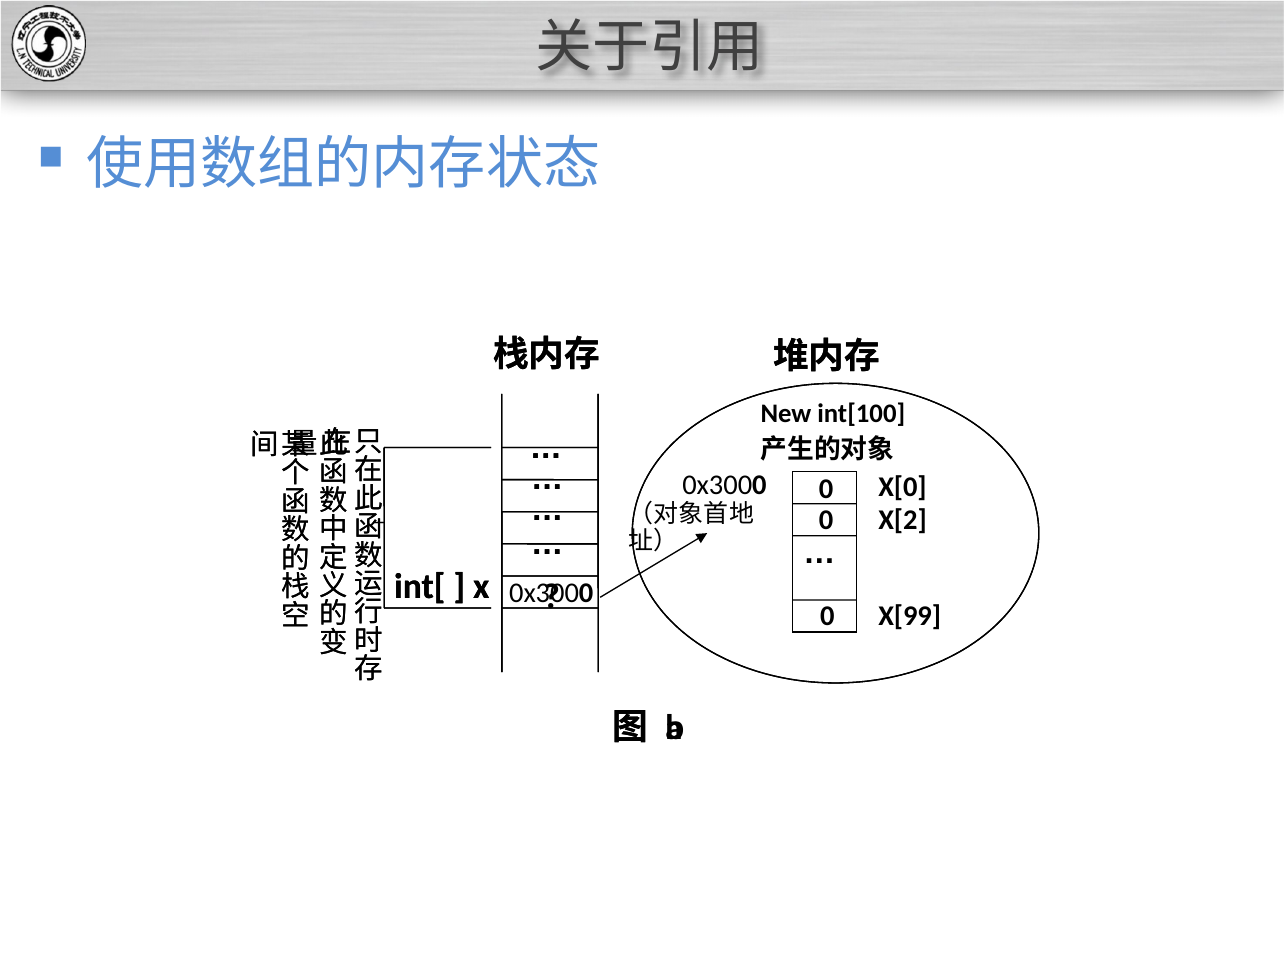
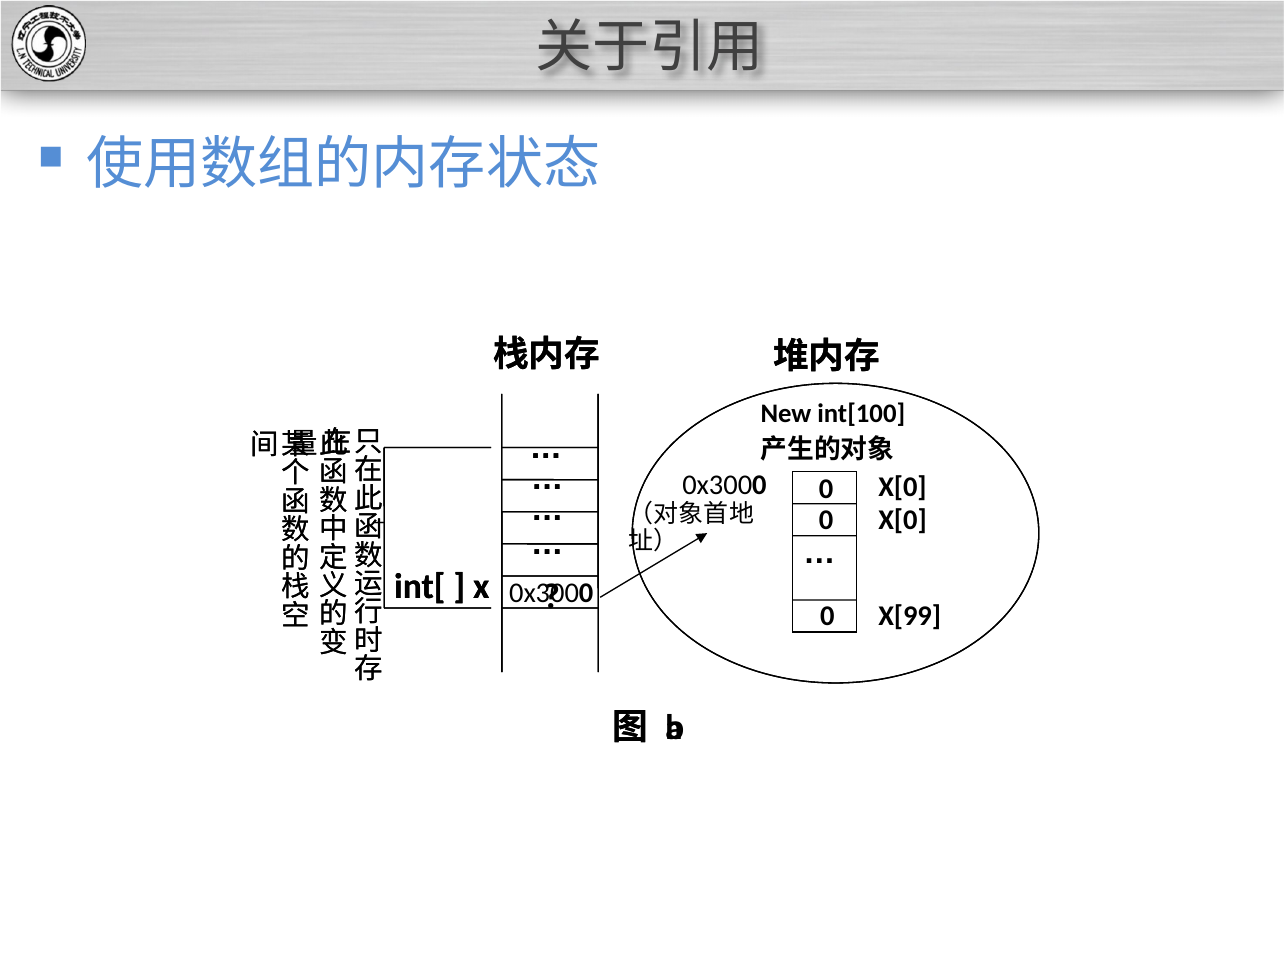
X[2: X[2 -> X[0 (903, 520)
